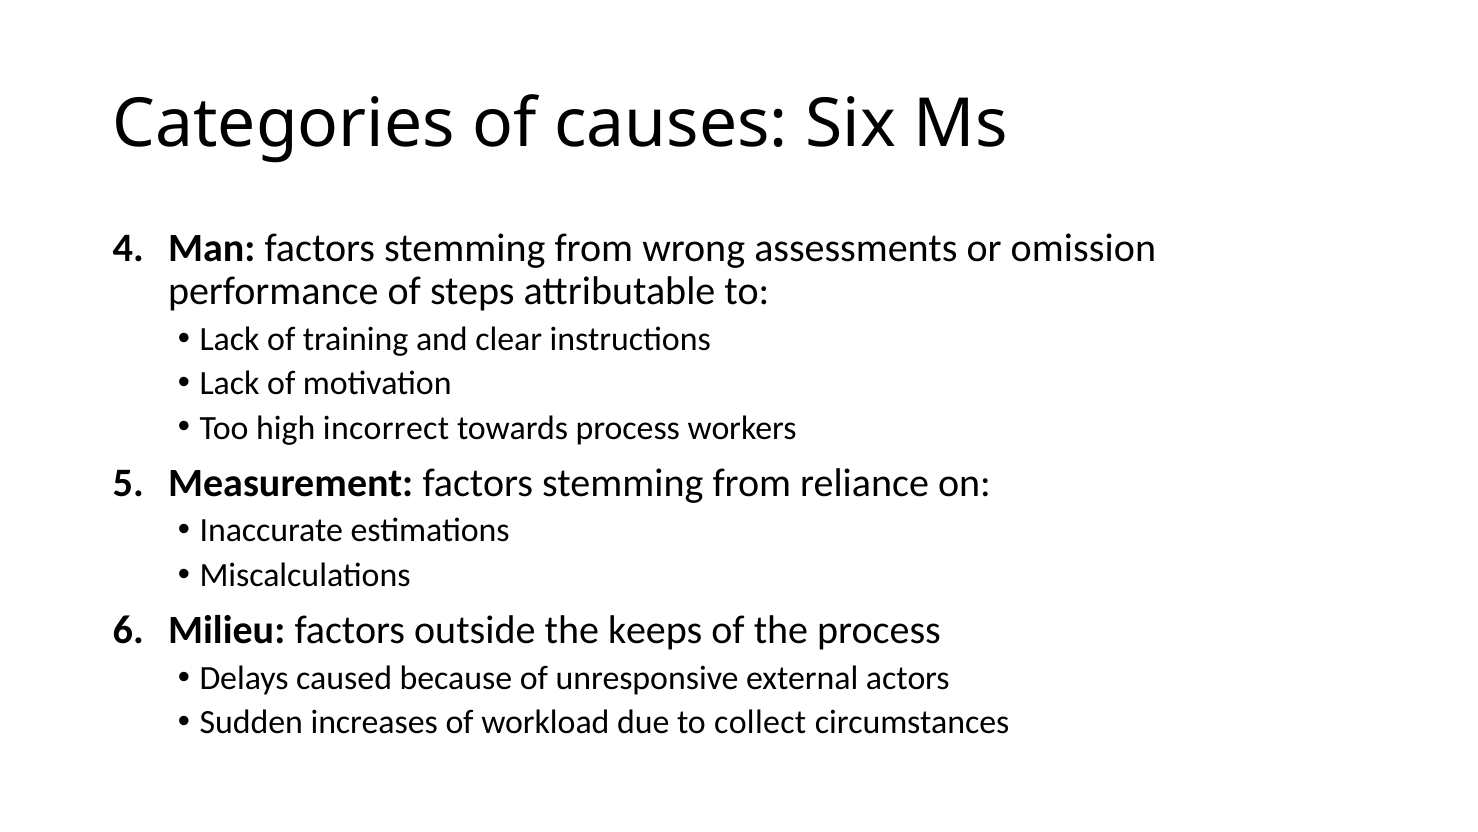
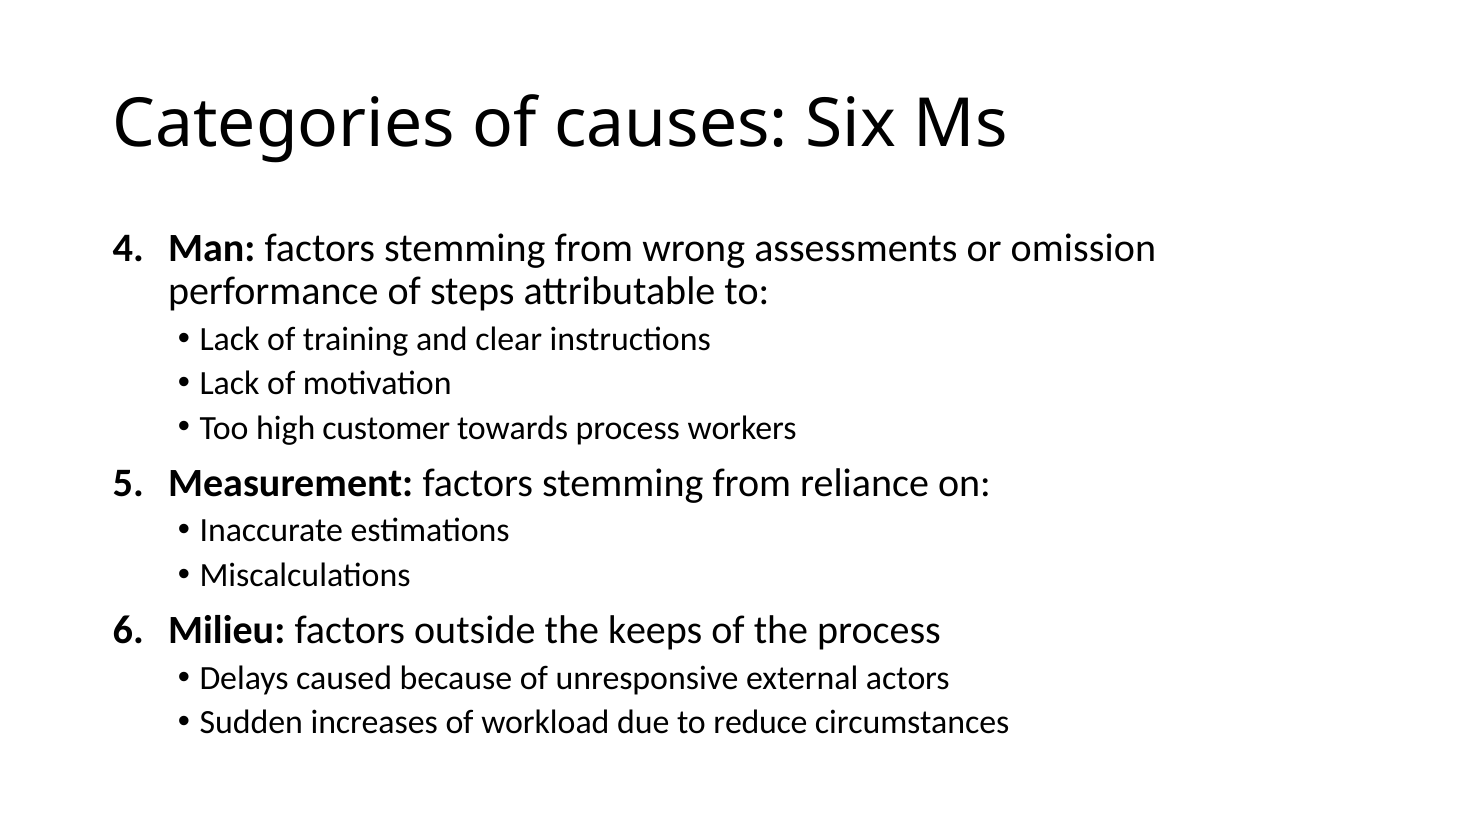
incorrect: incorrect -> customer (386, 428)
collect: collect -> reduce (761, 722)
